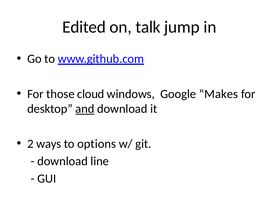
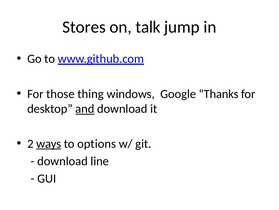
Edited: Edited -> Stores (84, 27)
cloud: cloud -> thing (91, 94)
Makes: Makes -> Thanks (219, 94)
ways underline: none -> present (49, 143)
